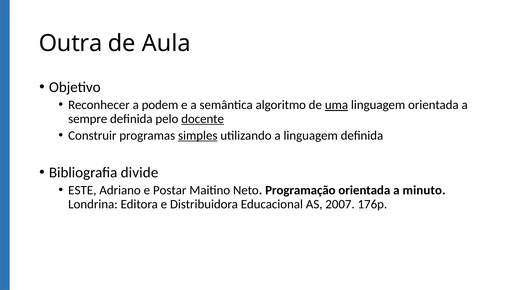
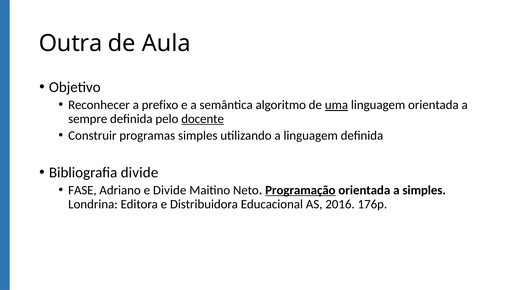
podem: podem -> prefixo (160, 105)
simples underline: present -> none (198, 135)
ESTE: ESTE -> FASE (82, 190)
e Postar: Postar -> Divide (170, 190)
Programação underline: none -> present (300, 190)
a minuto: minuto -> simples (424, 190)
2007: 2007 -> 2016 (340, 204)
